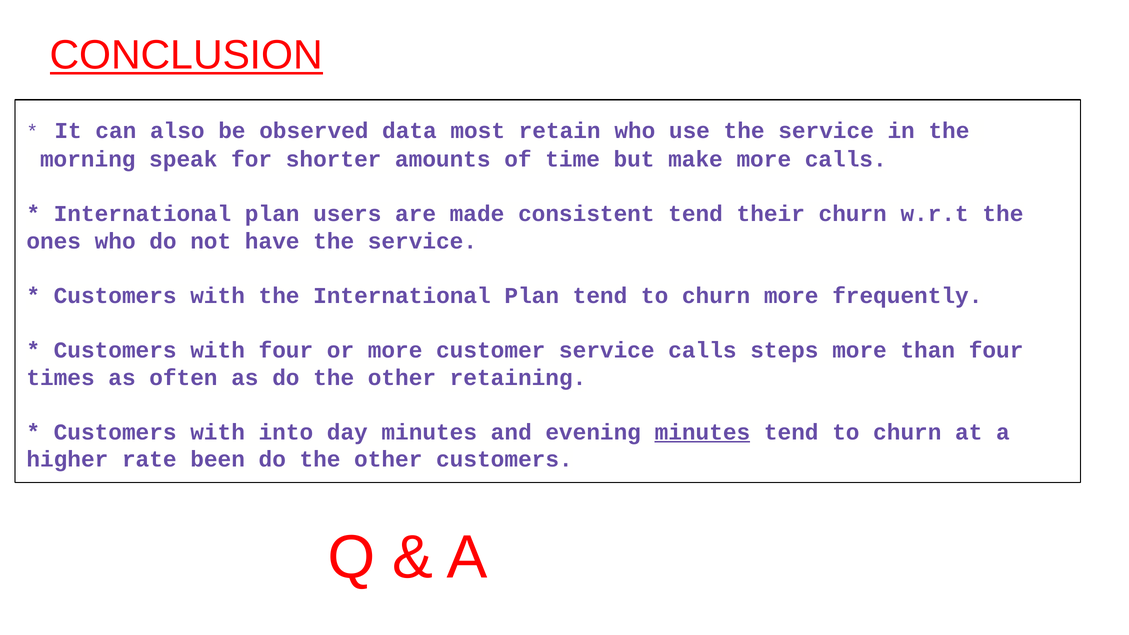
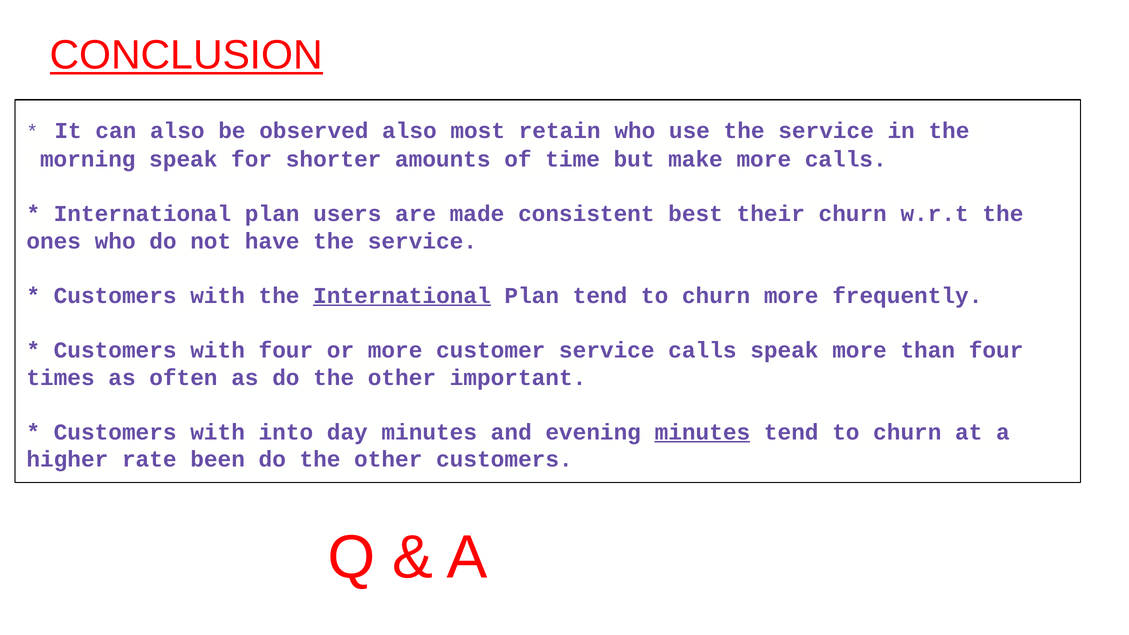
observed data: data -> also (409, 131)
consistent tend: tend -> best (696, 214)
International underline: none -> present (402, 296)
calls steps: steps -> speak (784, 350)
retaining: retaining -> important (518, 378)
